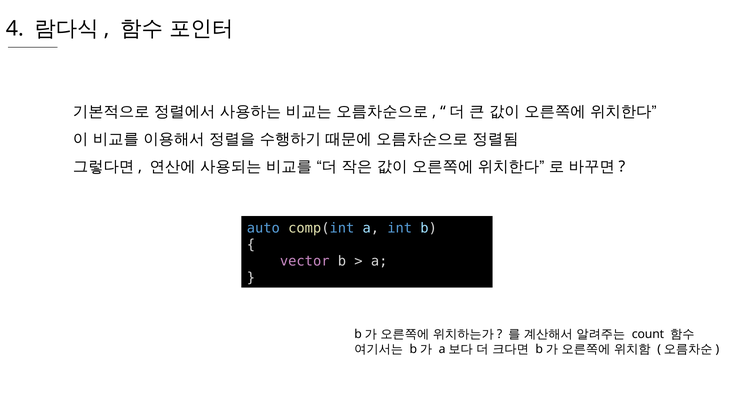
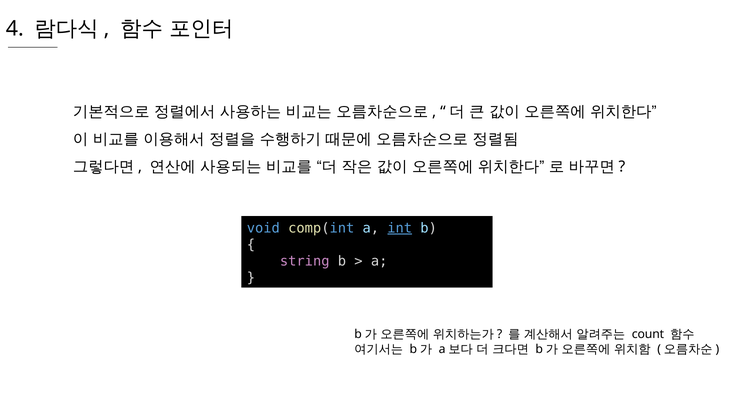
auto: auto -> void (263, 228)
int underline: none -> present (400, 228)
vector: vector -> string (305, 261)
